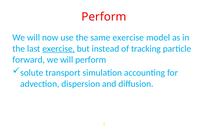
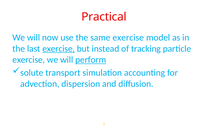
Perform: Perform -> Practical (104, 17)
forward: forward -> exercise (29, 60)
perform underline: none -> present (91, 60)
